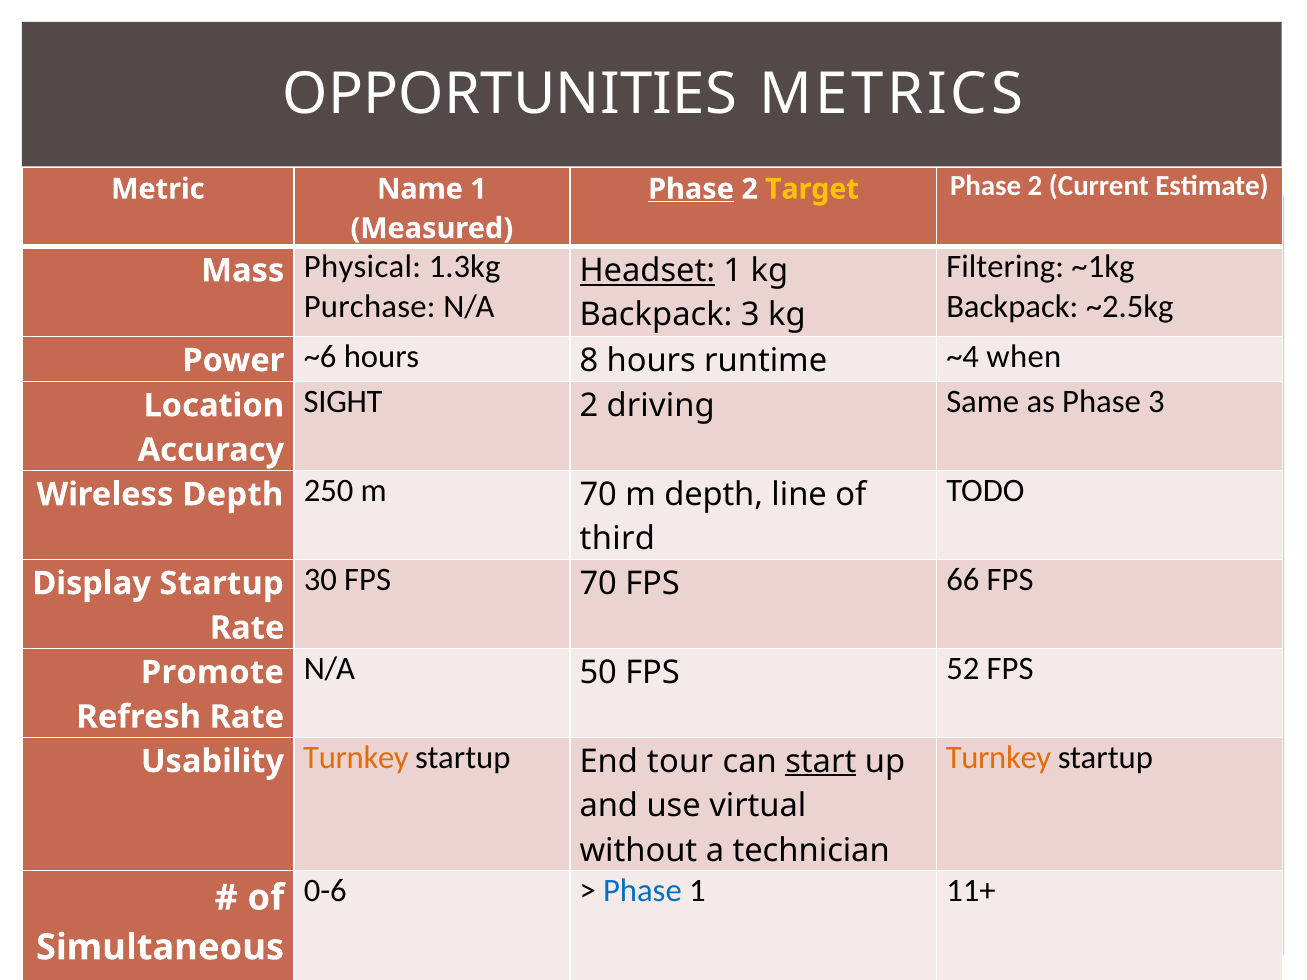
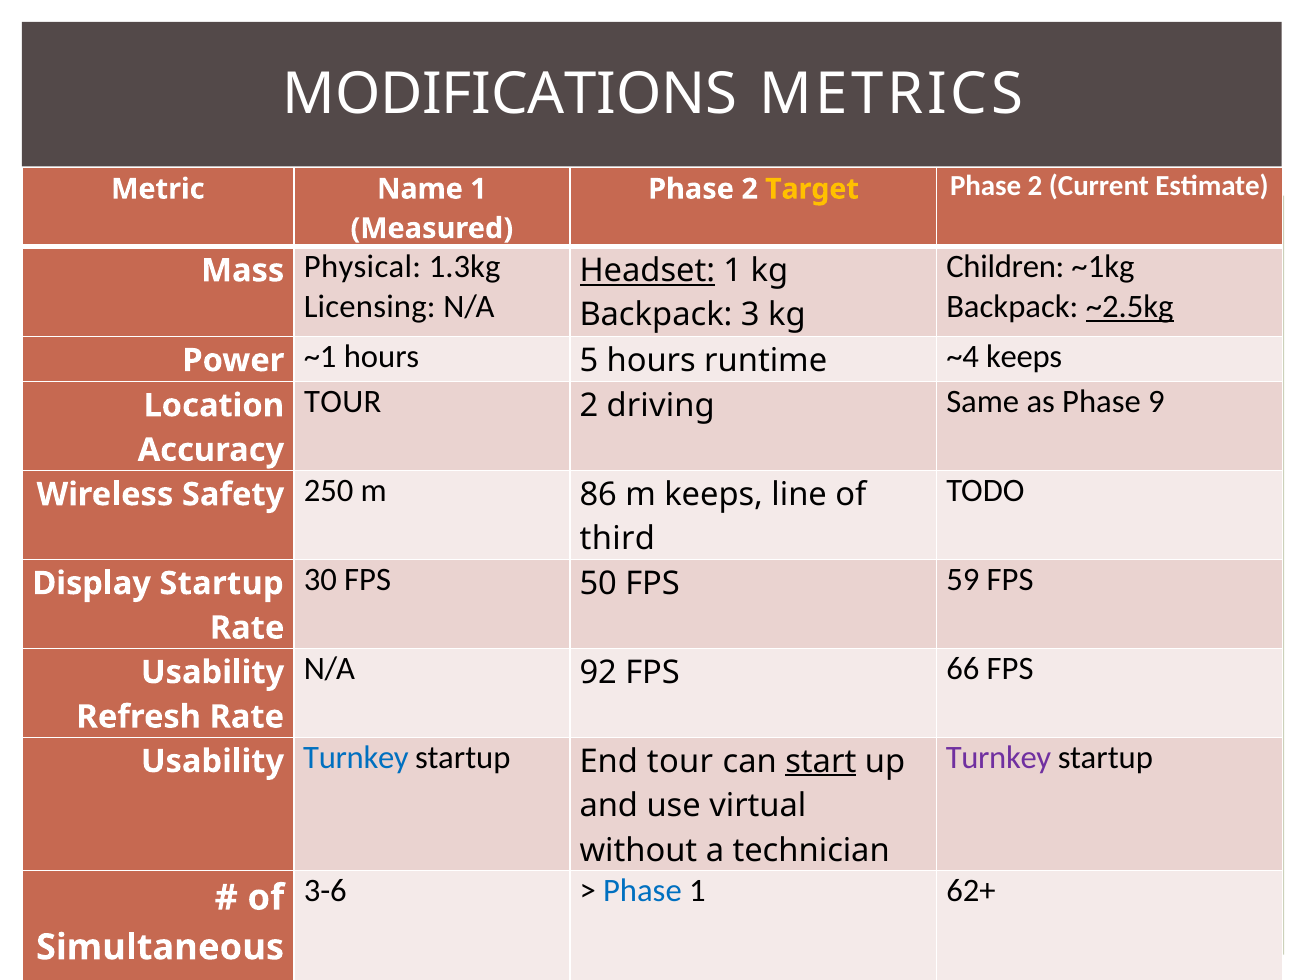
OPPORTUNITIES: OPPORTUNITIES -> MODIFICATIONS (510, 95)
Phase underline: present -> none (691, 189)
Filtering: Filtering -> Children (1005, 267)
Purchase: Purchase -> Licensing (370, 307)
~2.5kg underline: none -> present (1130, 307)
~6: ~6 -> ~1 (320, 357)
8: 8 -> 5 (589, 361)
~4 when: when -> keeps (1024, 357)
SIGHT: SIGHT -> TOUR (343, 402)
Phase 3: 3 -> 9 (1156, 402)
Wireless Depth: Depth -> Safety (233, 495)
m 70: 70 -> 86 (598, 495)
m depth: depth -> keeps (714, 495)
FPS 70: 70 -> 50 (598, 584)
66: 66 -> 59 (963, 580)
50: 50 -> 92 (598, 673)
52: 52 -> 66 (963, 669)
Promote: Promote -> Usability (213, 673)
Turnkey colour: orange -> purple (999, 758)
Turnkey colour: orange -> blue (356, 758)
0-6: 0-6 -> 3-6 (325, 891)
11+: 11+ -> 62+ (971, 891)
